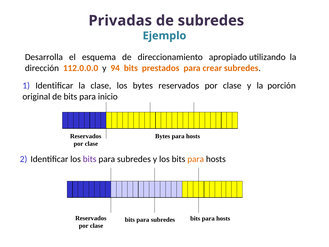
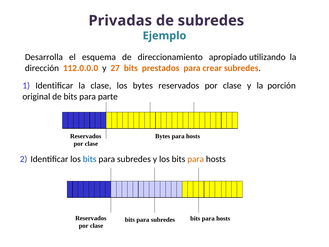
94: 94 -> 27 (115, 68)
inicio: inicio -> parte (108, 97)
bits colour: purple -> blue (90, 159)
